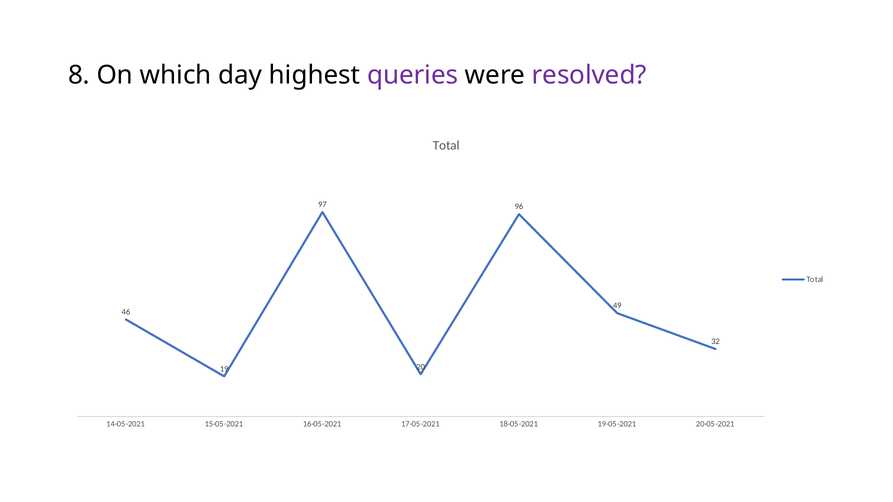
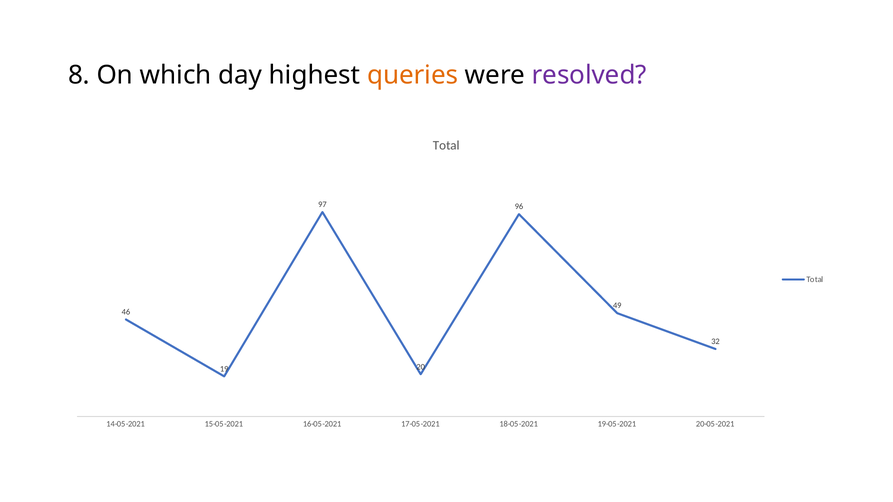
queries colour: purple -> orange (413, 75)
